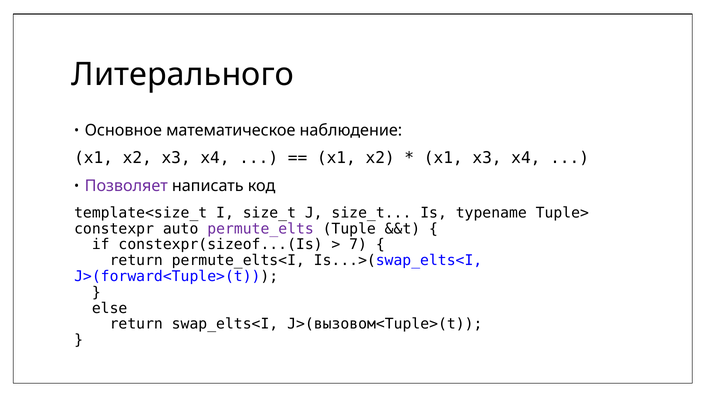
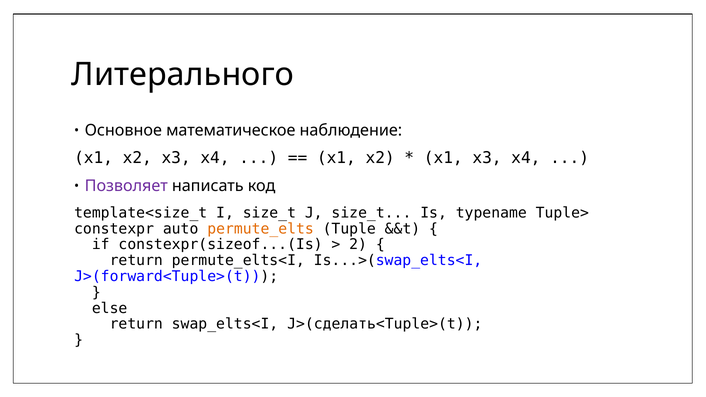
permute_elts colour: purple -> orange (261, 229)
7: 7 -> 2 (358, 245)
J>(вызовом<Tuple>(t: J>(вызовом<Tuple>(t -> J>(сделать<Tuple>(t (385, 324)
